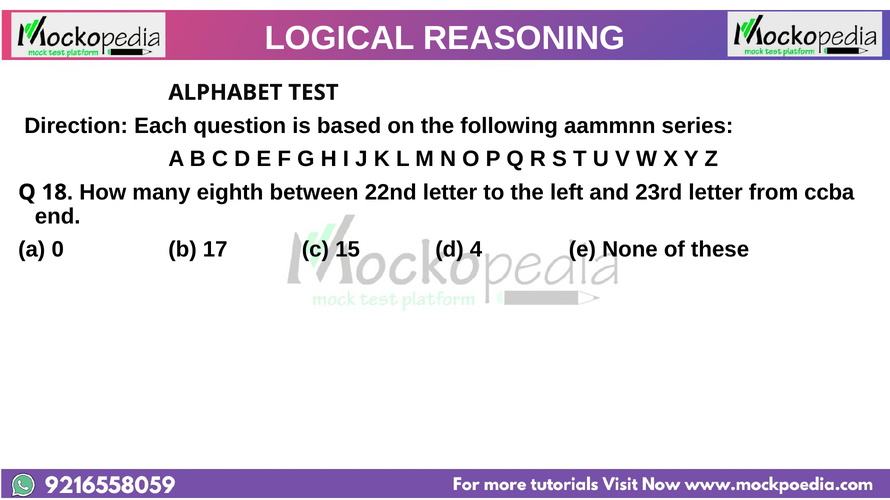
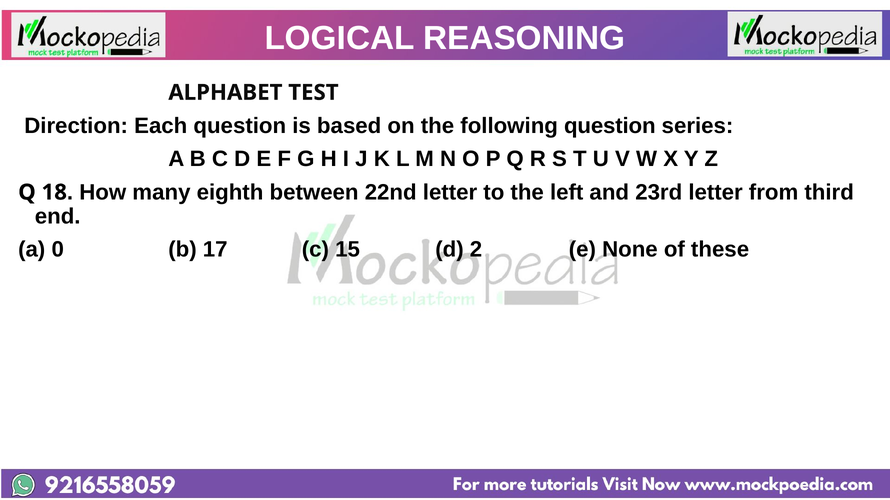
following aammnn: aammnn -> question (610, 126)
ccba: ccba -> third (829, 193)
4: 4 -> 2 (476, 250)
